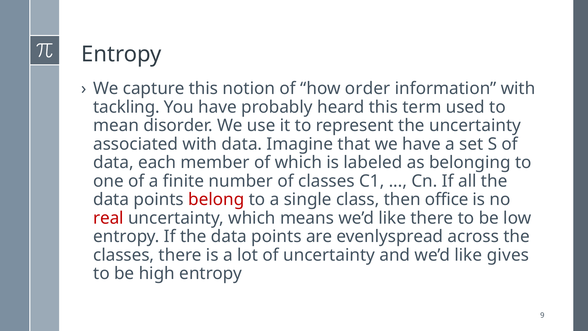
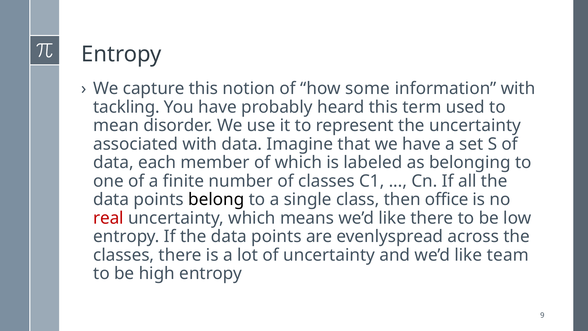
order: order -> some (368, 89)
belong colour: red -> black (216, 200)
gives: gives -> team (508, 255)
